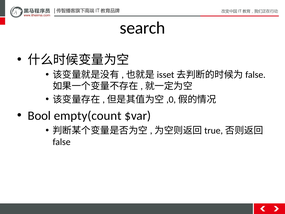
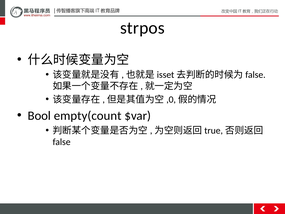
search: search -> strpos (142, 28)
